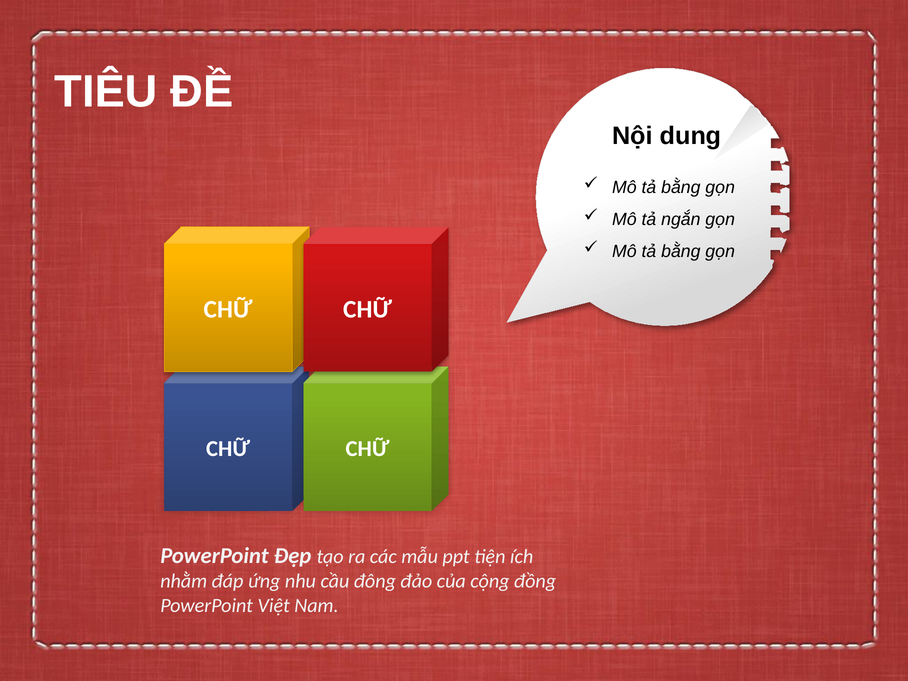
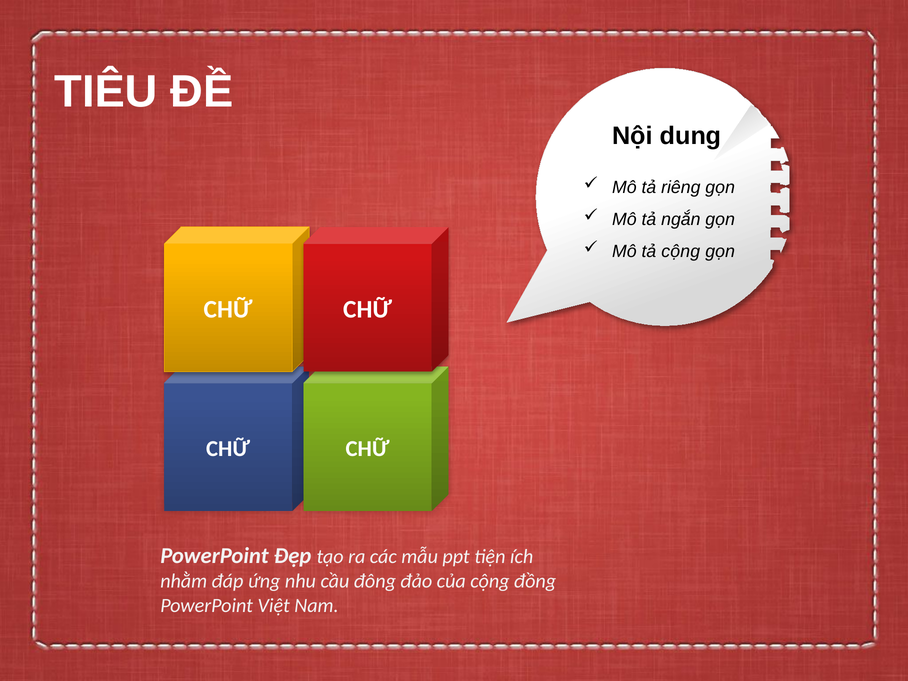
bằng: bằng -> riêng (681, 188)
bằng: bằng -> cộng (681, 252)
